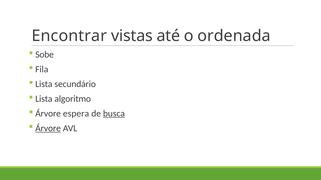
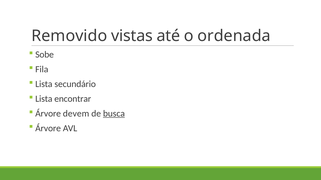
Encontrar: Encontrar -> Removido (69, 36)
algoritmo: algoritmo -> encontrar (73, 99)
espera: espera -> devem (76, 114)
Árvore underline: present -> none (48, 129)
